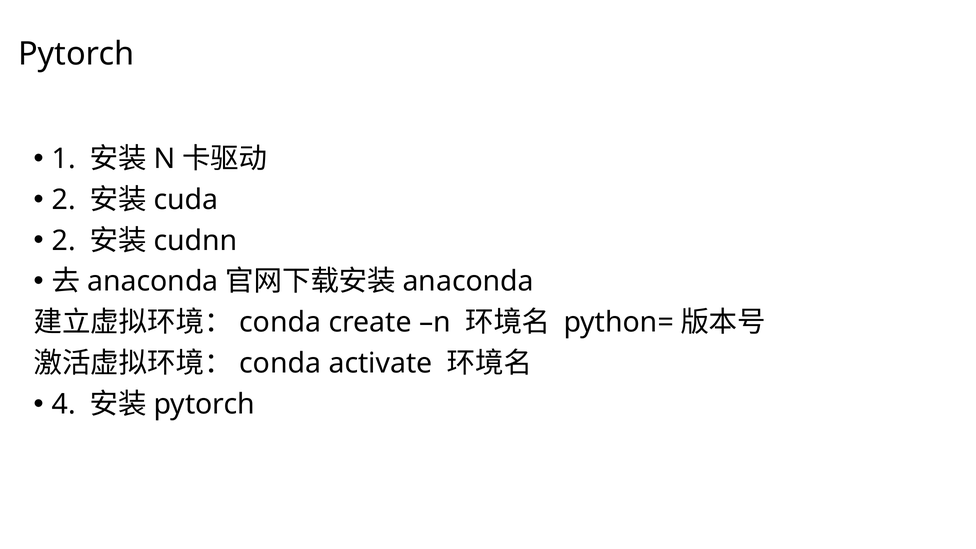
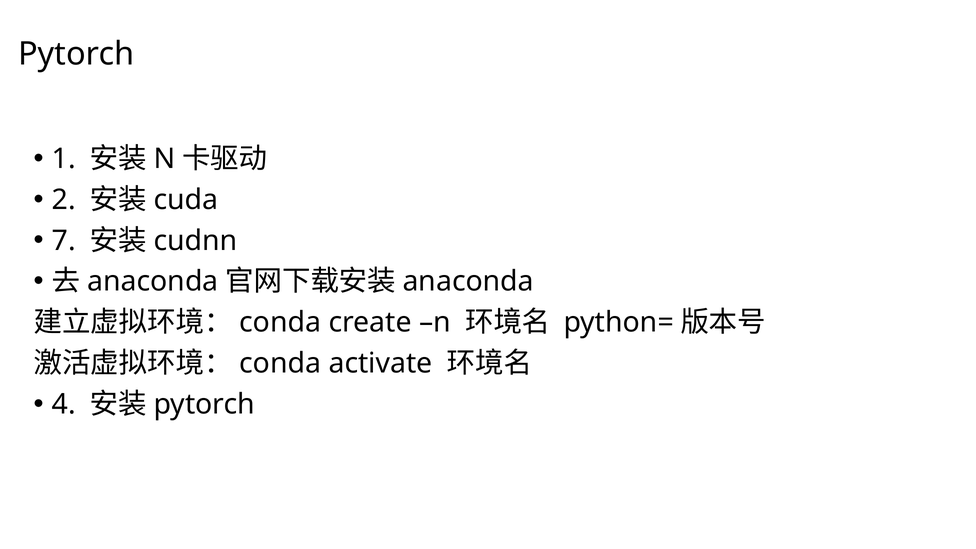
2: 2 -> 7 (64, 241)
